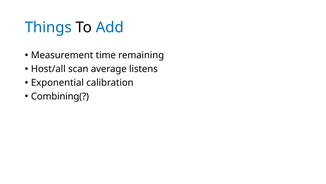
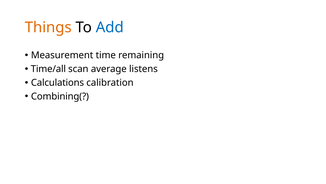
Things colour: blue -> orange (48, 27)
Host/all: Host/all -> Time/all (48, 69)
Exponential: Exponential -> Calculations (57, 82)
